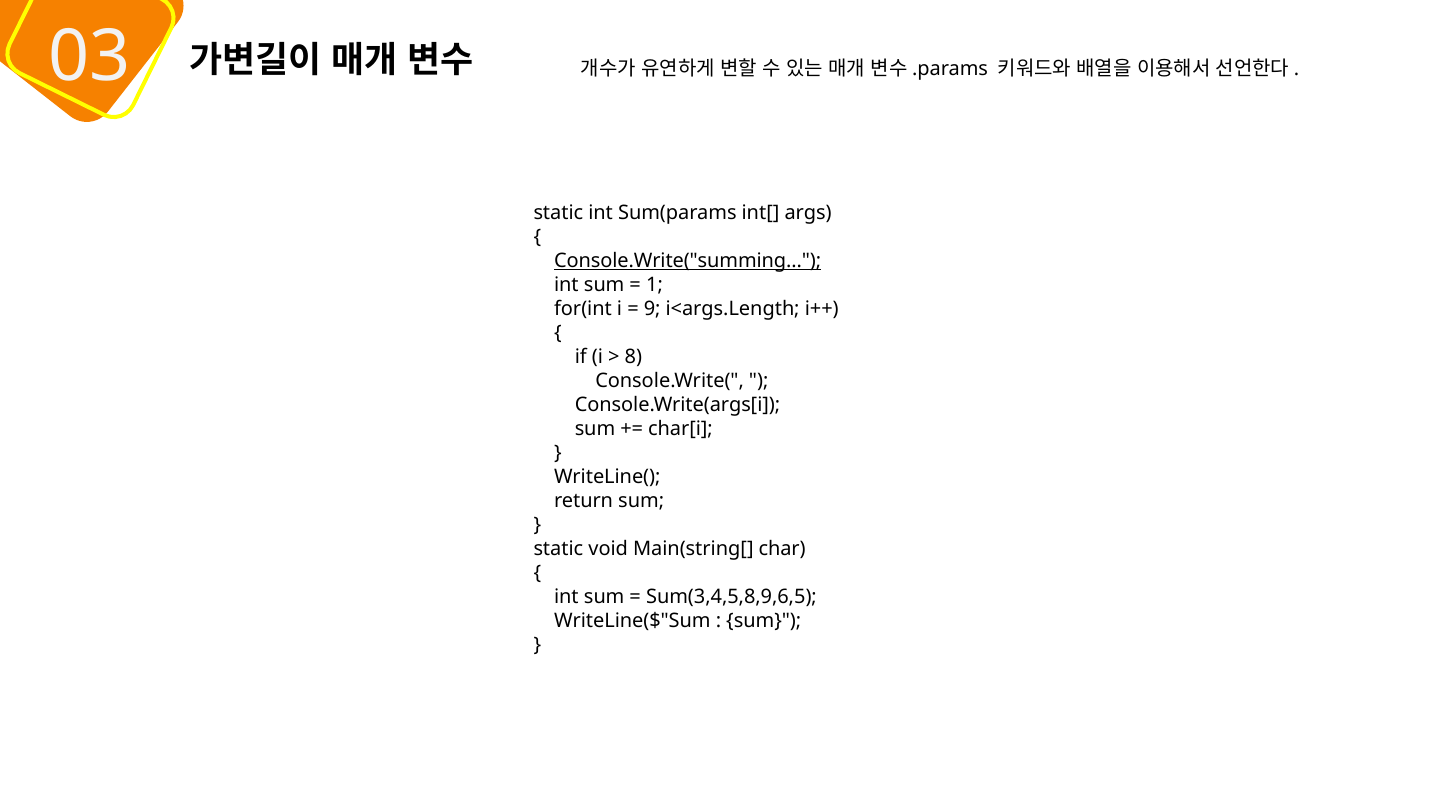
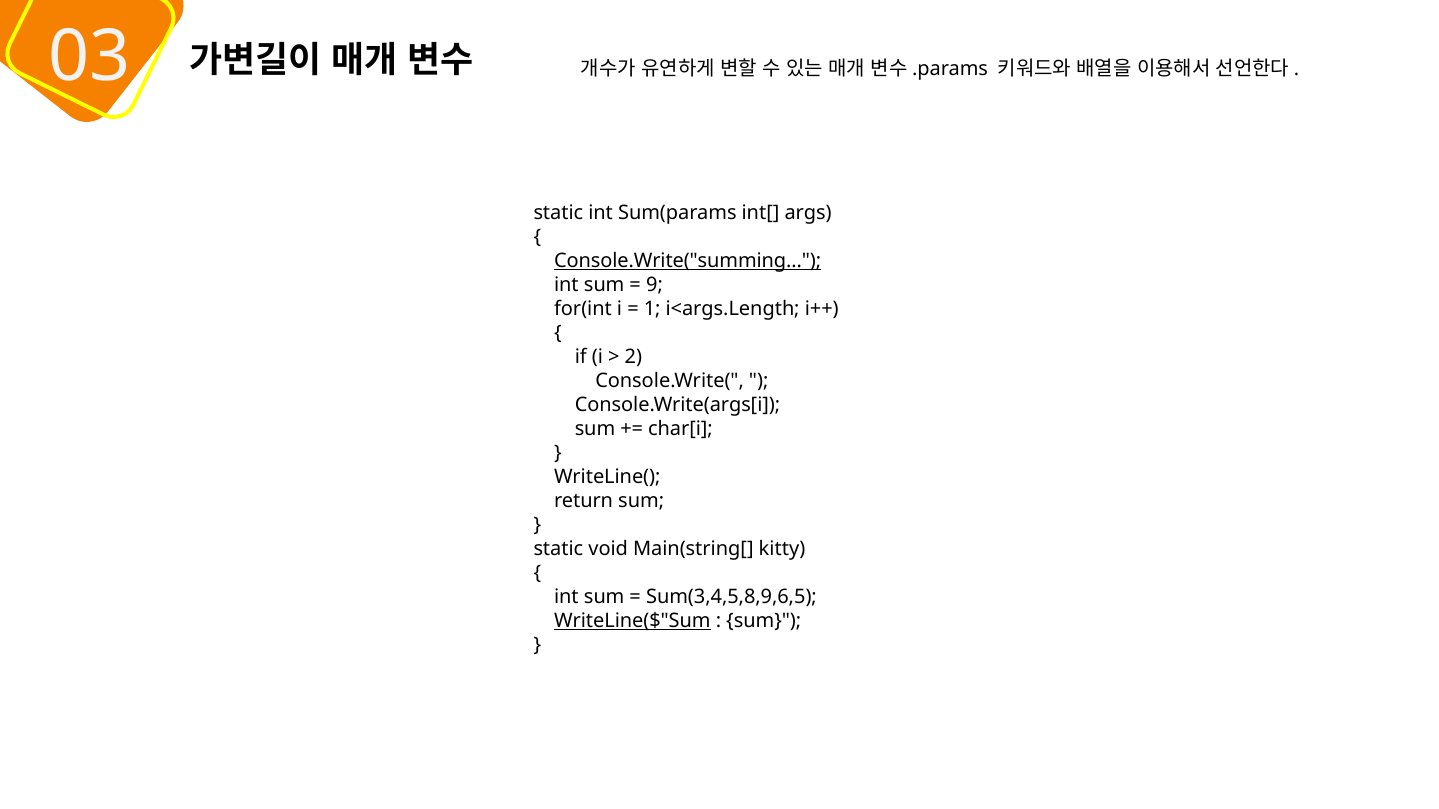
1: 1 -> 9 (654, 285)
9: 9 -> 1 (652, 309)
8: 8 -> 2 (633, 357)
char: char -> kitty (782, 550)
WriteLine($"Sum underline: none -> present (632, 622)
